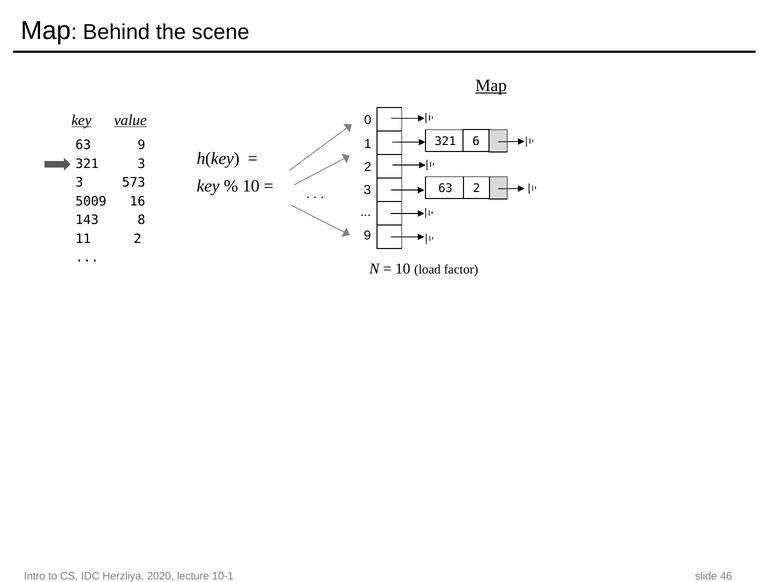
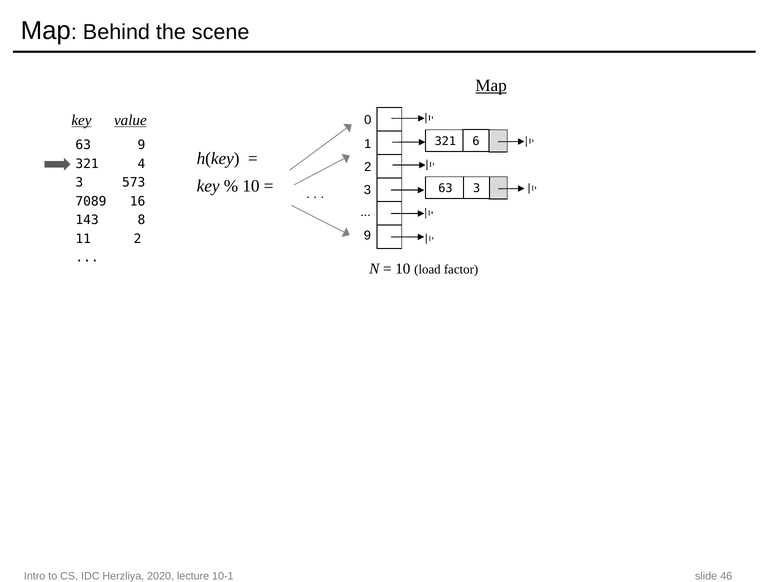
321 3: 3 -> 4 (141, 164)
63 2: 2 -> 3 (477, 188)
5009: 5009 -> 7089 (91, 201)
